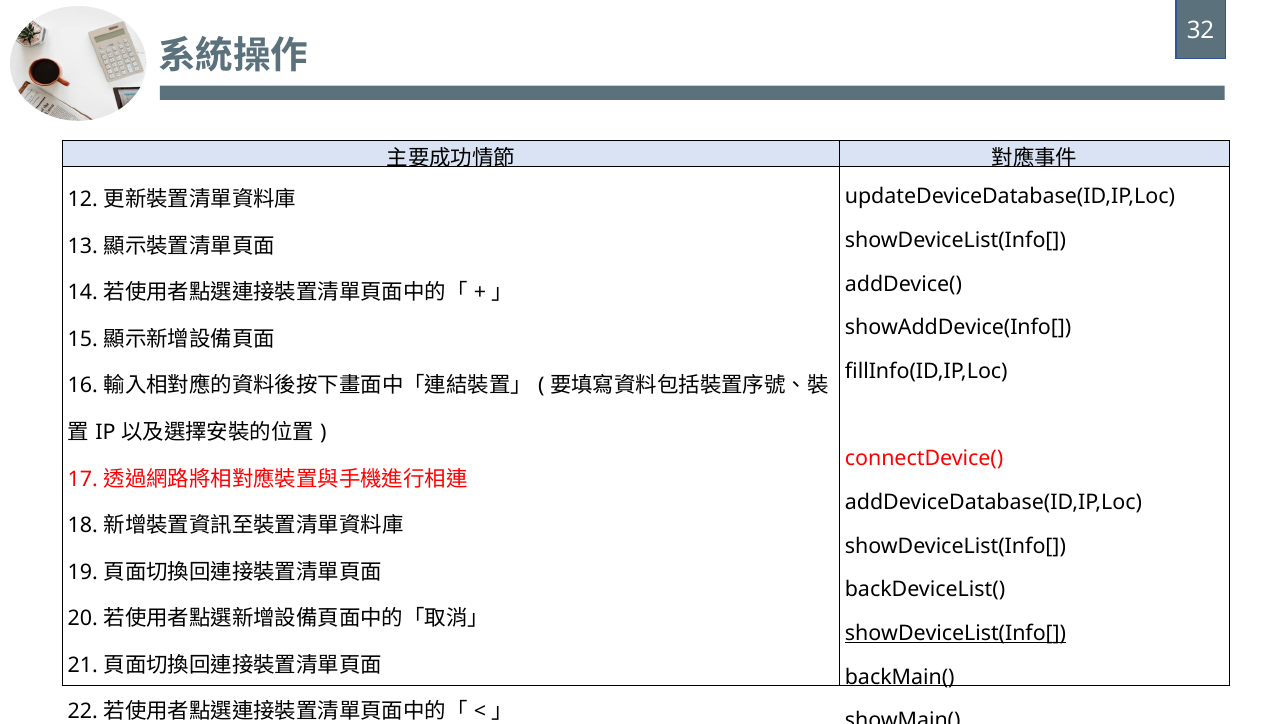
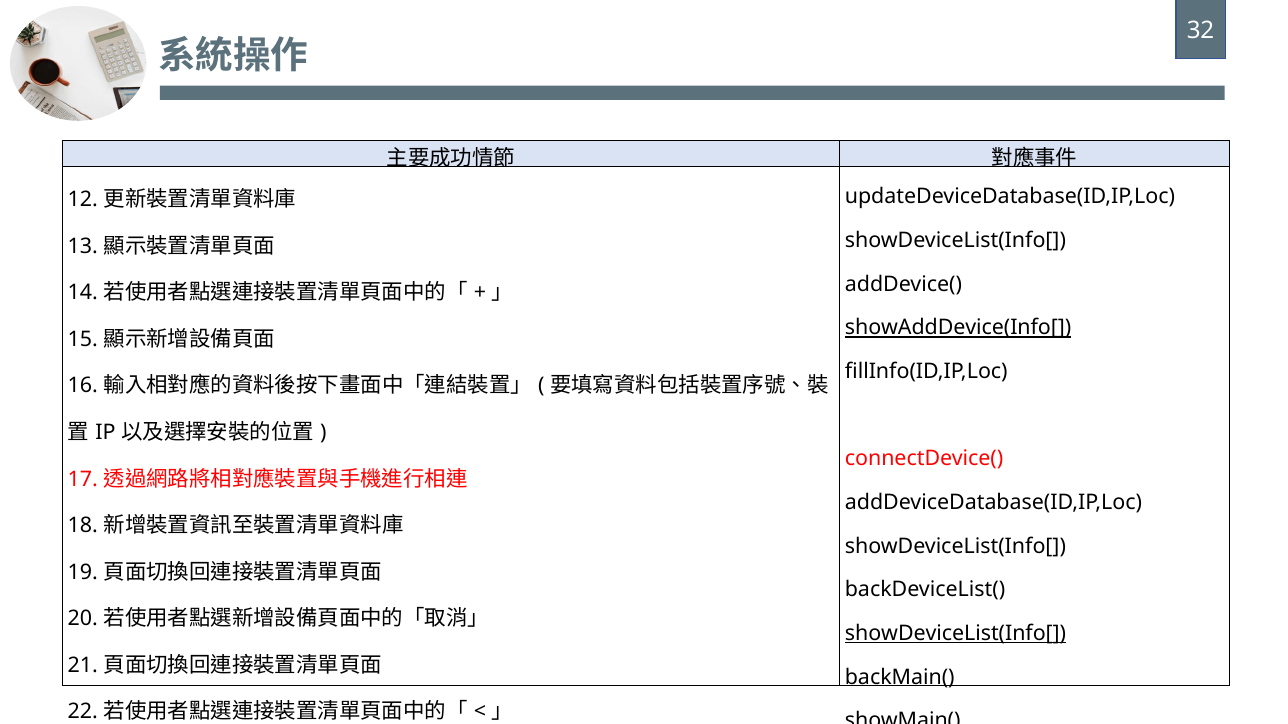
showAddDevice(Info[ underline: none -> present (958, 328)
